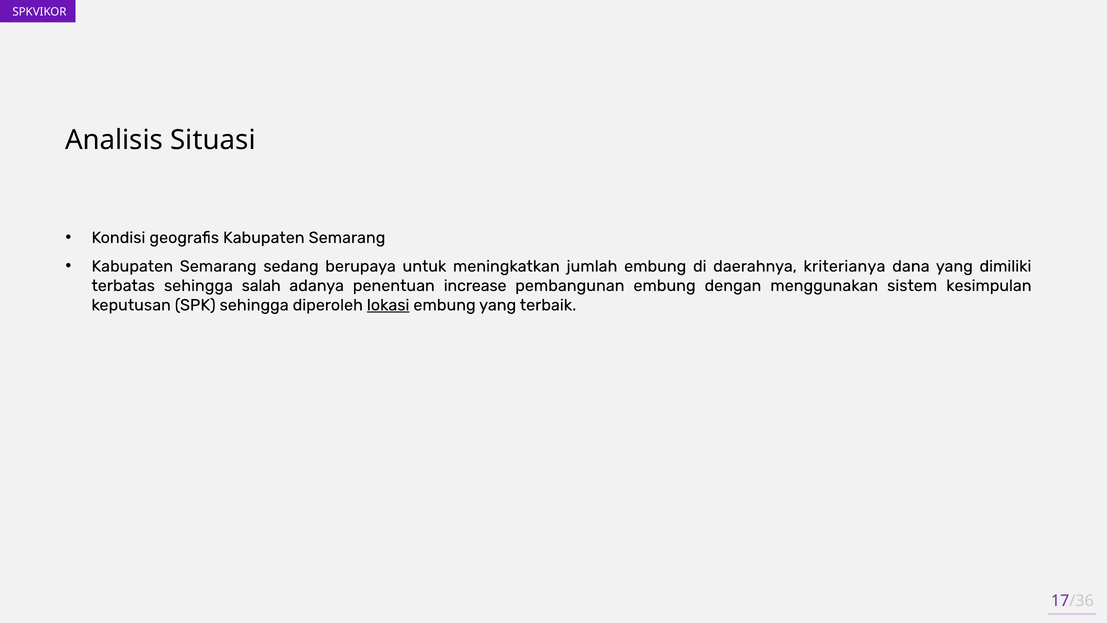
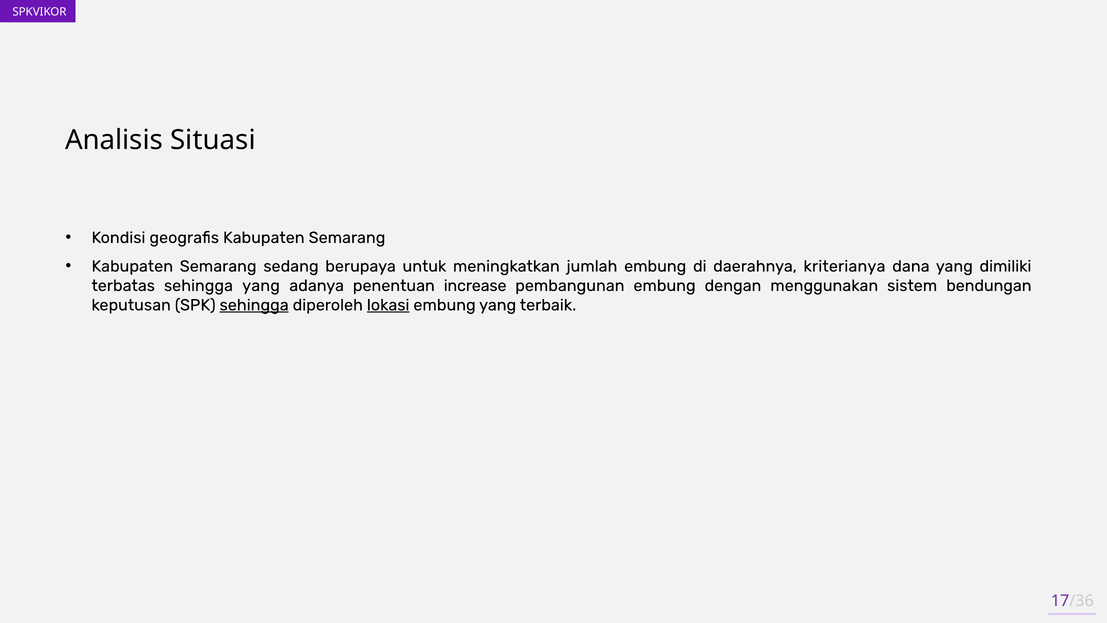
sehingga salah: salah -> yang (261, 286)
kesimpulan: kesimpulan -> bendungan (989, 286)
sehingga underline: none -> present (254, 305)
